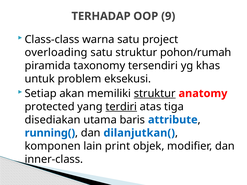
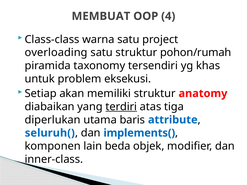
TERHADAP: TERHADAP -> MEMBUAT (101, 16)
9: 9 -> 4 (168, 16)
struktur underline: present -> none (155, 94)
protected: protected -> diabaikan (50, 107)
disediakan: disediakan -> diperlukan (53, 120)
running(: running( -> seluruh( (50, 133)
dilanjutkan(: dilanjutkan( -> implements( (139, 133)
print: print -> beda (118, 146)
